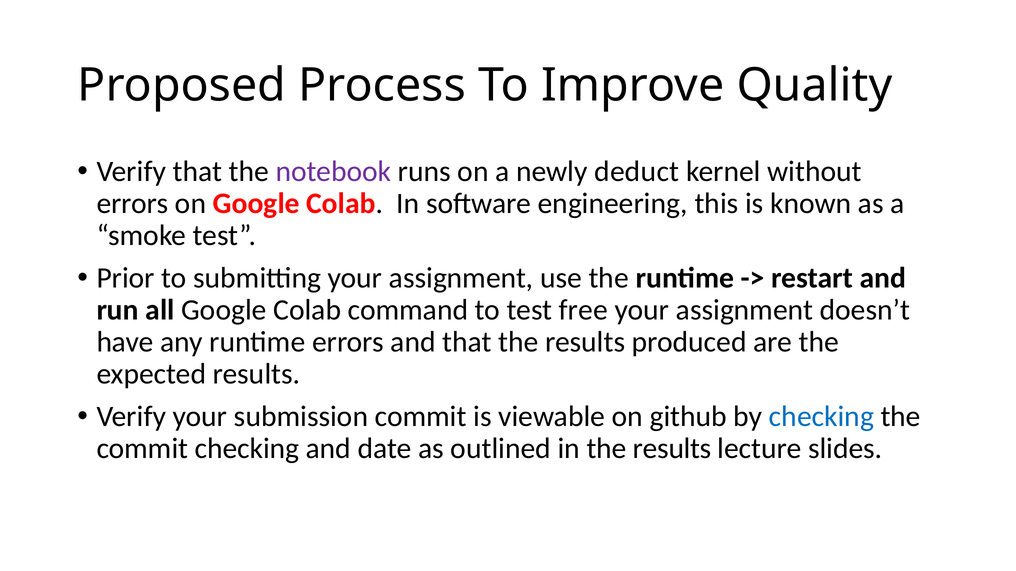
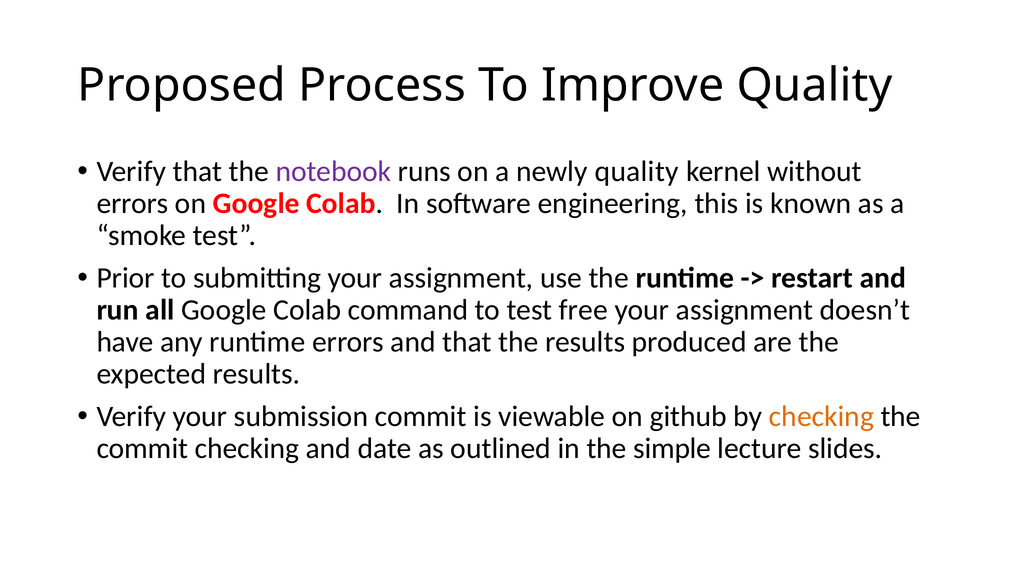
newly deduct: deduct -> quality (637, 172)
checking colour: blue -> orange (821, 417)
in the results: results -> simple (672, 449)
